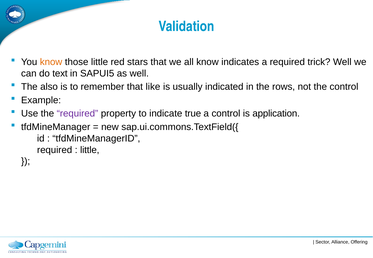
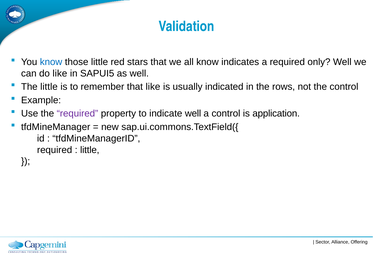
know colour: orange -> blue (51, 62)
trick: trick -> only (319, 62)
do text: text -> like (60, 73)
The also: also -> little (49, 87)
indicate true: true -> well (193, 114)
